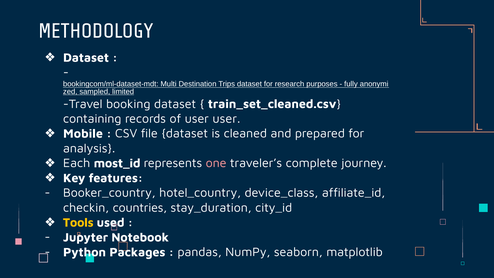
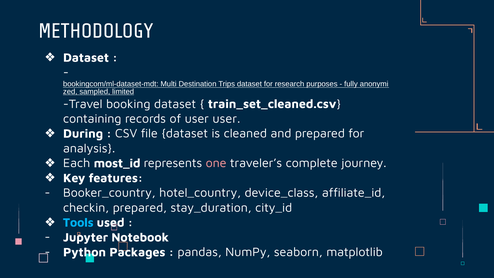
Mobile: Mobile -> During (83, 134)
checkin countries: countries -> prepared (140, 208)
Tools colour: yellow -> light blue (78, 222)
